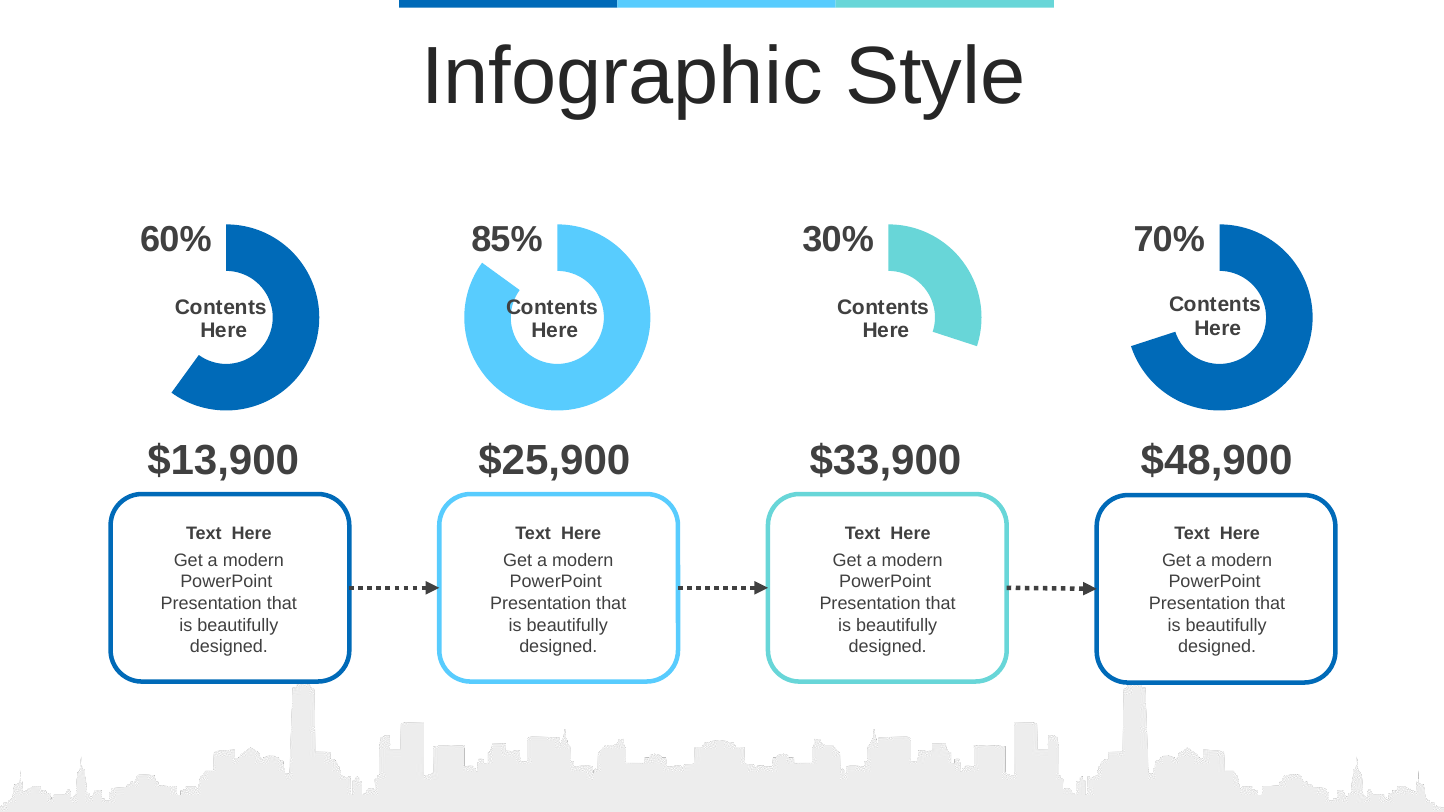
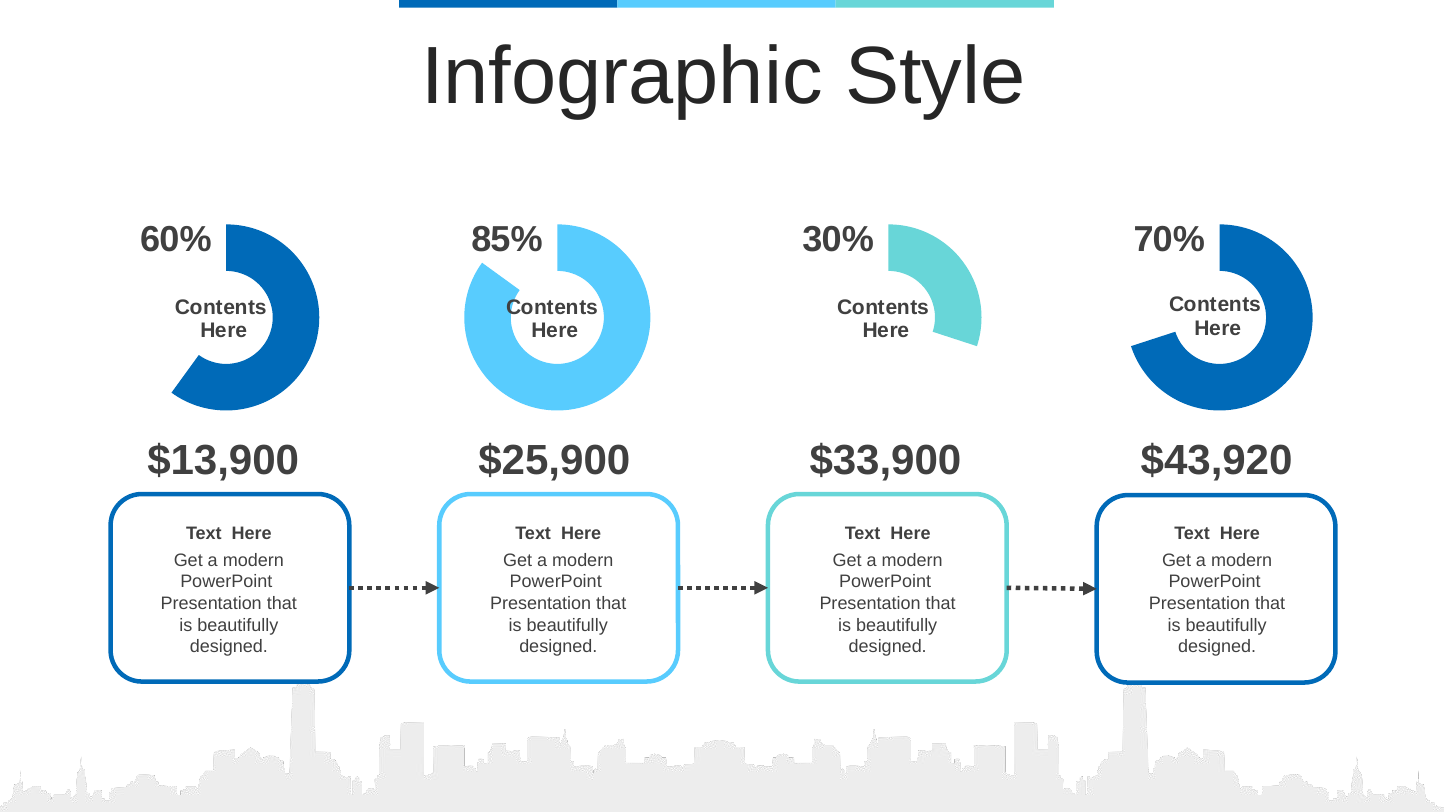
$48,900: $48,900 -> $43,920 (1217, 461)
